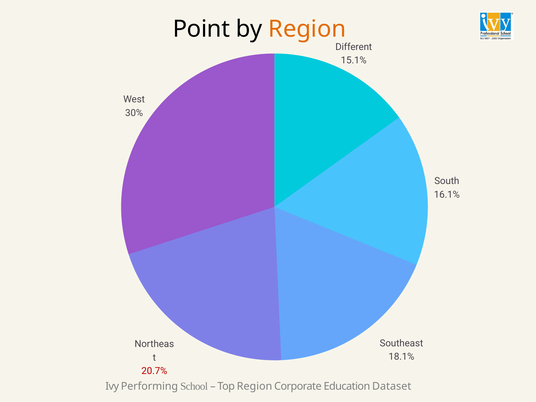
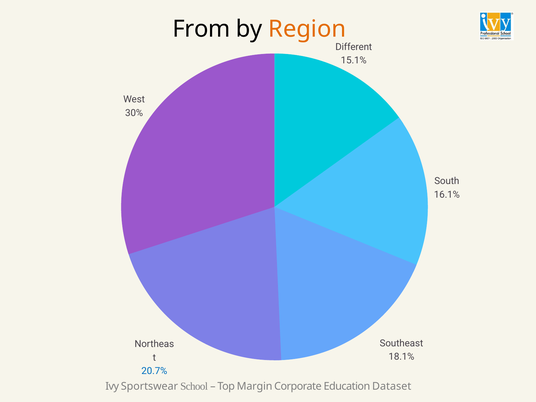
Point: Point -> From (201, 29)
20.7% colour: red -> blue (154, 371)
Performing: Performing -> Sportswear (149, 386)
Top Region: Region -> Margin (255, 386)
